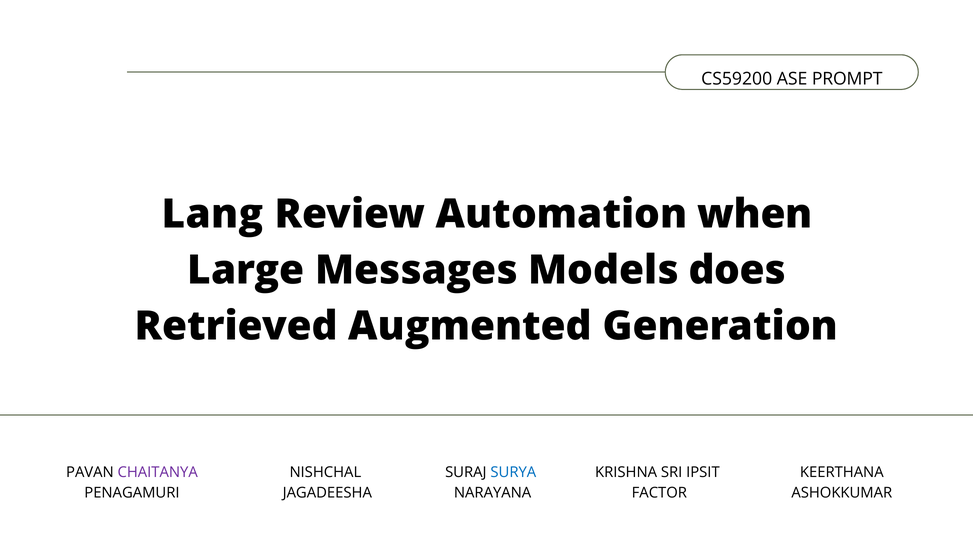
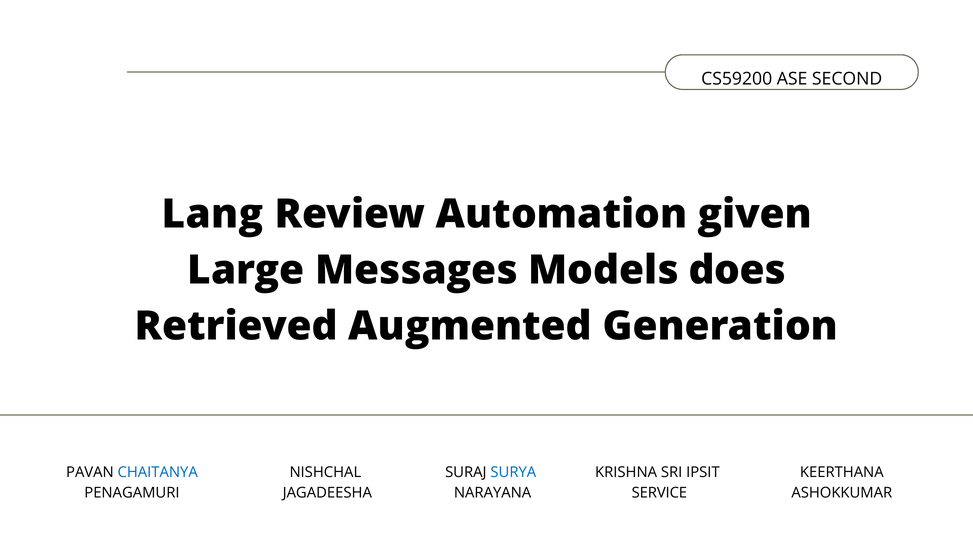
PROMPT: PROMPT -> SECOND (847, 79)
when: when -> given (755, 214)
CHAITANYA colour: purple -> blue (158, 472)
FACTOR: FACTOR -> SERVICE (659, 492)
